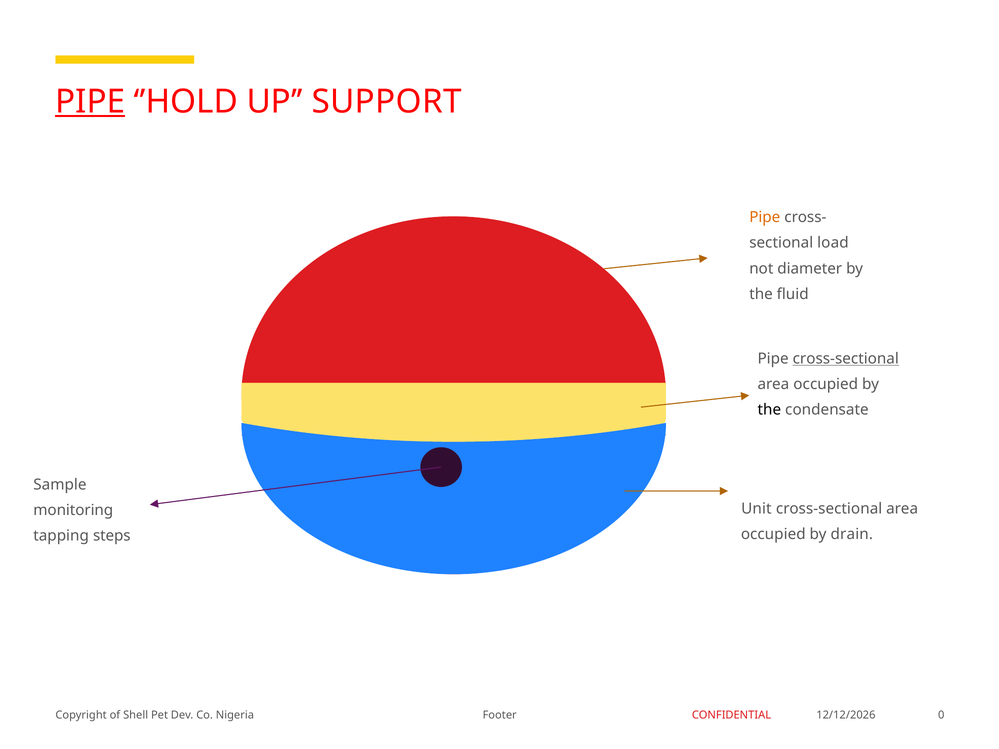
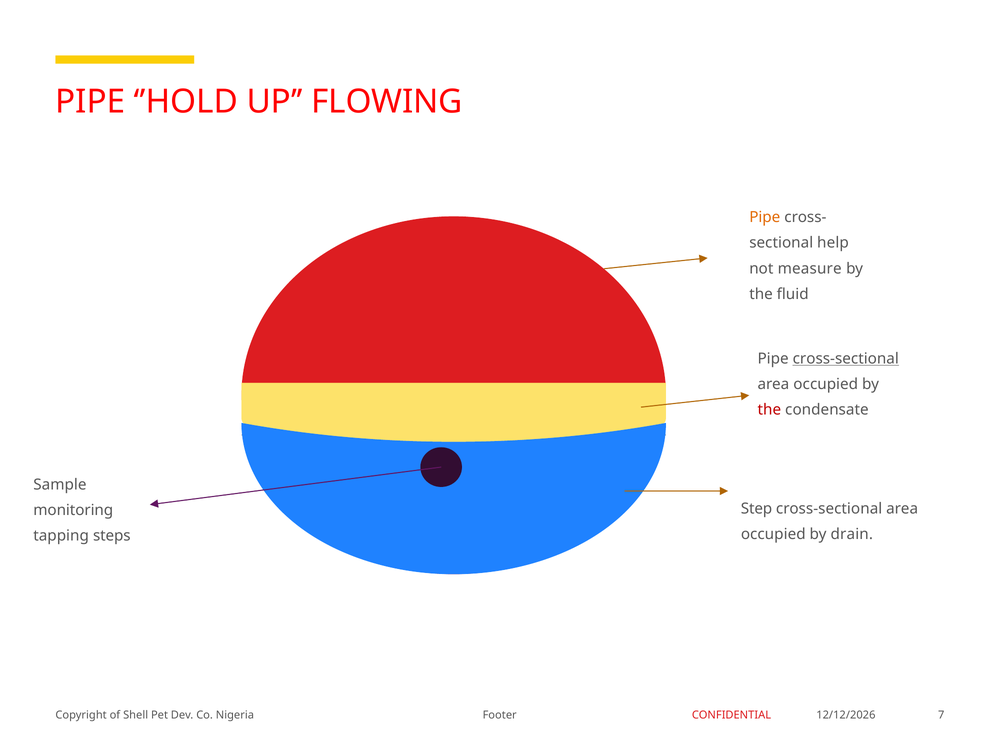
PIPE underline: present -> none (90, 102)
SUPPORT: SUPPORT -> FLOWING (387, 102)
load: load -> help (833, 243)
diameter: diameter -> measure (810, 269)
the colour: black -> red (769, 410)
Unit: Unit -> Step (757, 509)
0: 0 -> 7 (941, 715)
